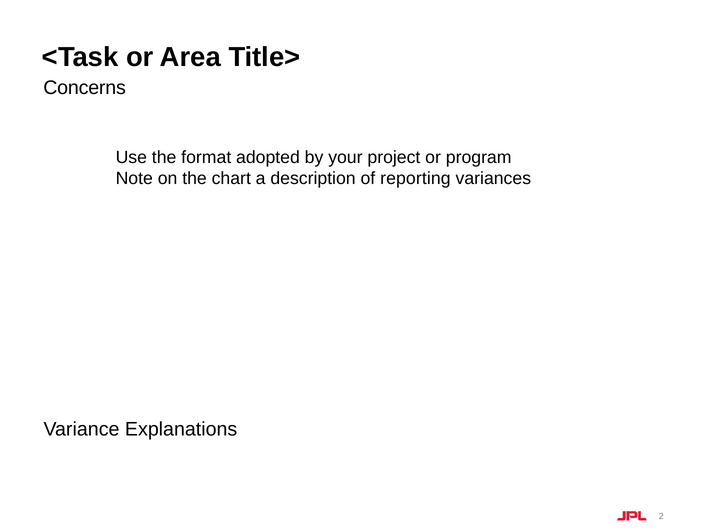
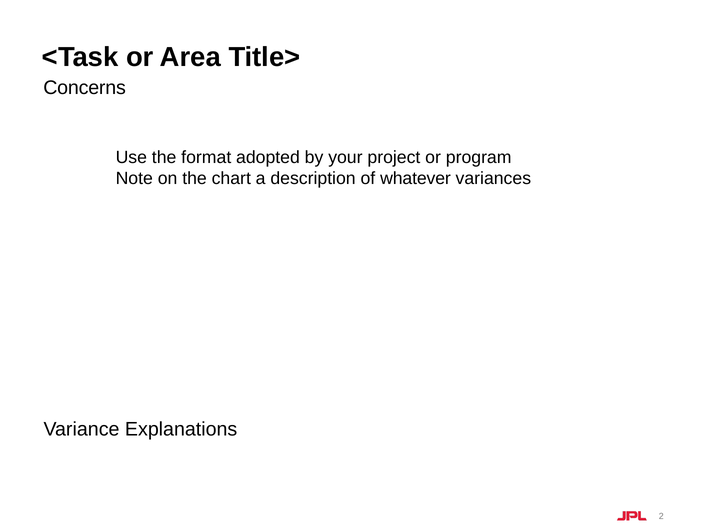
reporting: reporting -> whatever (416, 178)
